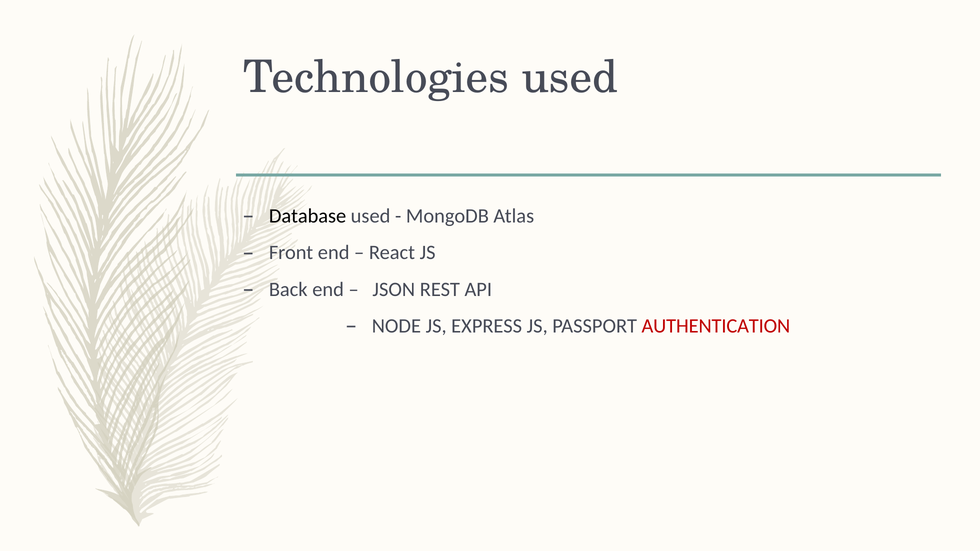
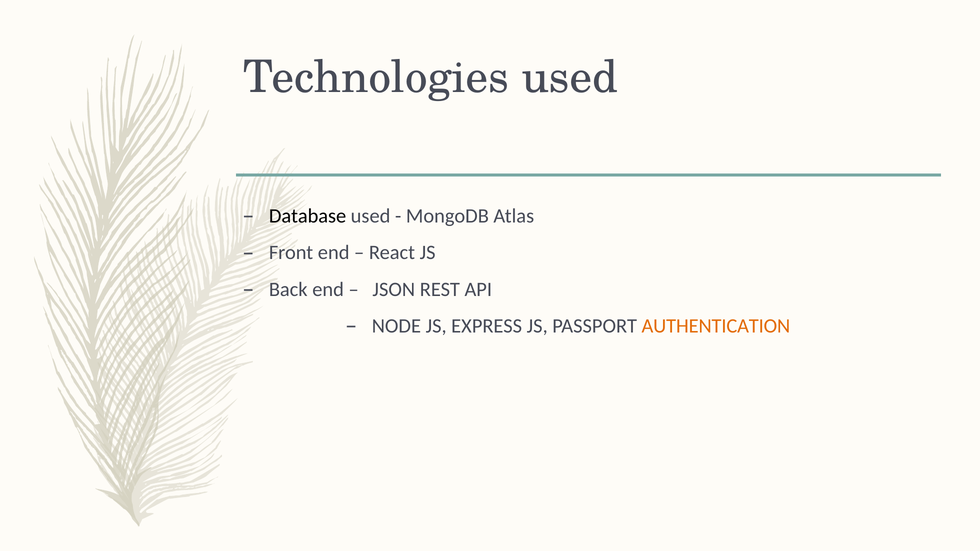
AUTHENTICATION colour: red -> orange (716, 326)
